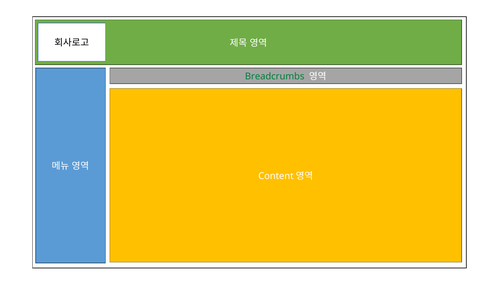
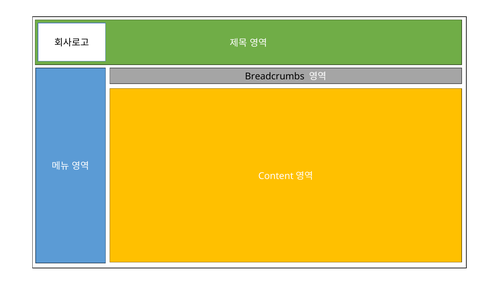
Breadcrumbs colour: green -> black (275, 77)
